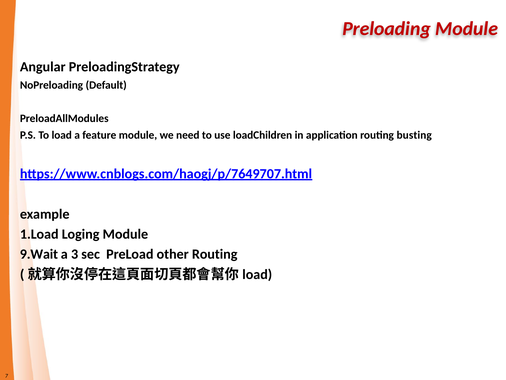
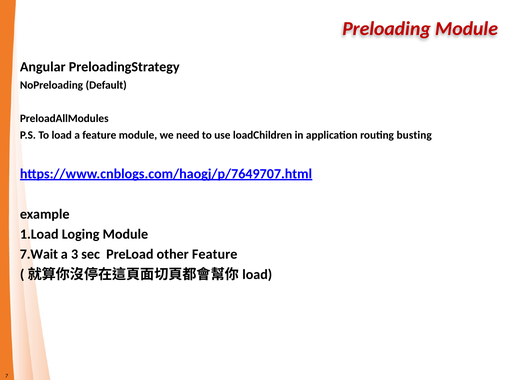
9.Wait: 9.Wait -> 7.Wait (39, 254)
other Routing: Routing -> Feature (215, 254)
